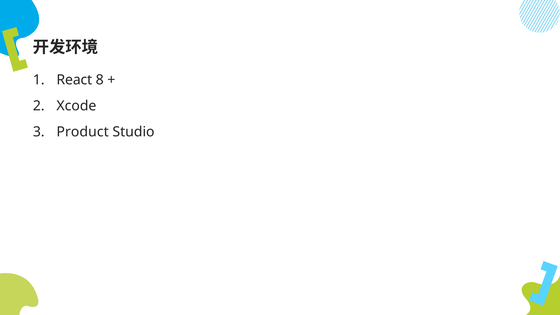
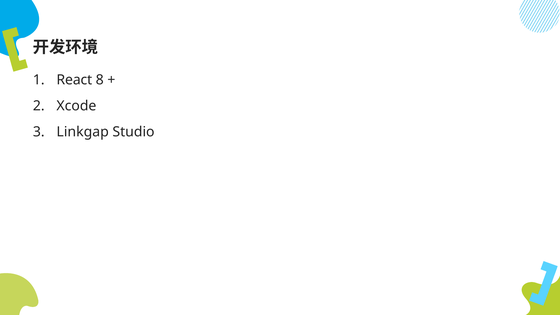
Product: Product -> Linkgap (83, 132)
